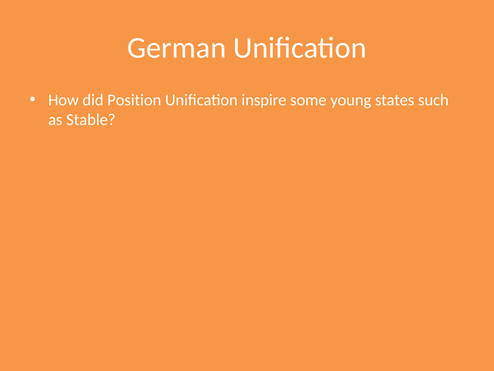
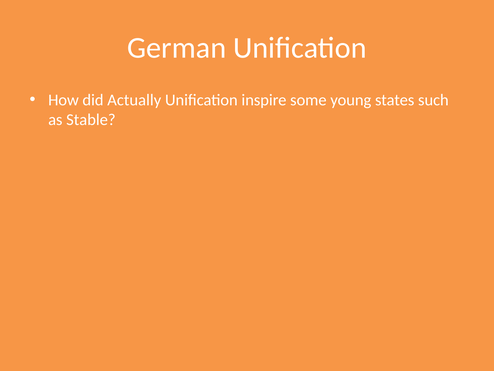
Position: Position -> Actually (134, 100)
